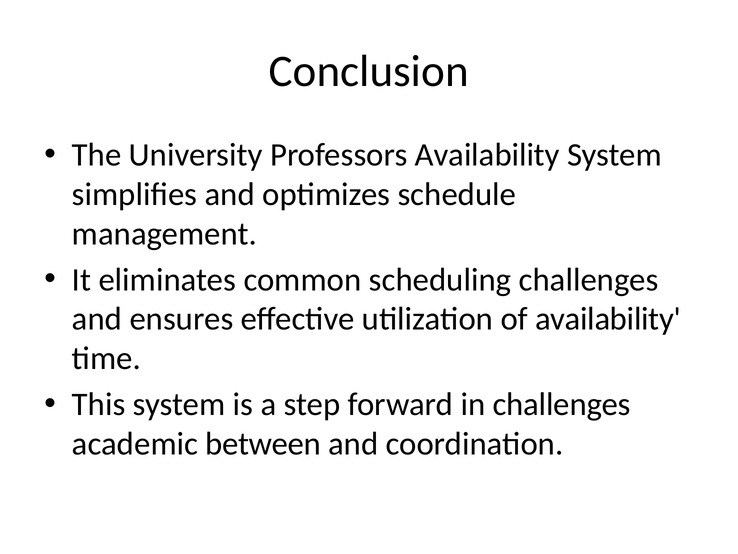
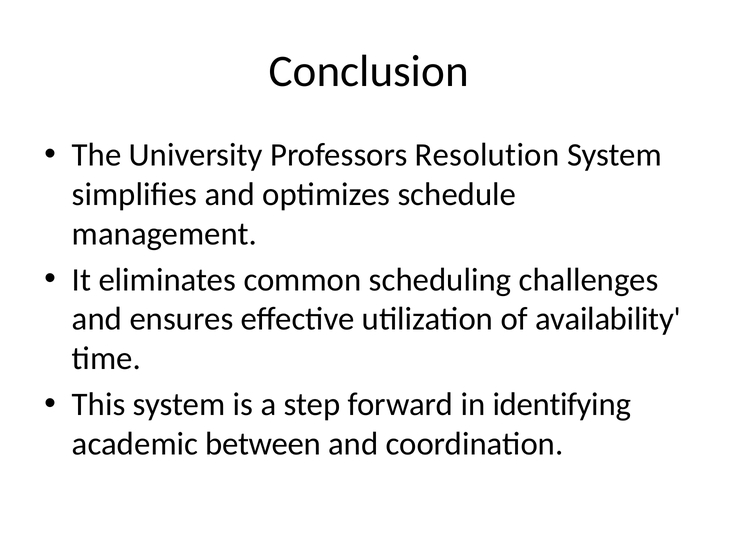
Professors Availability: Availability -> Resolution (487, 155)
in challenges: challenges -> identifying (562, 404)
